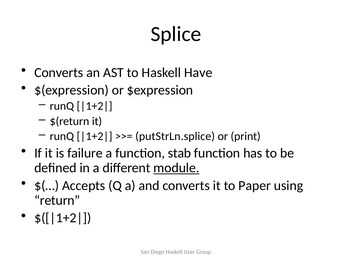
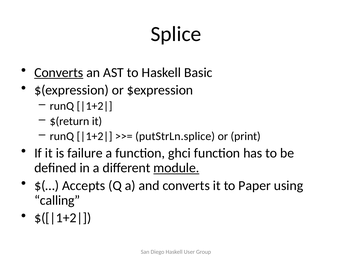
Converts underline: none -> present (59, 73)
Have: Have -> Basic (198, 73)
stab: stab -> ghci (179, 153)
return: return -> calling (57, 200)
